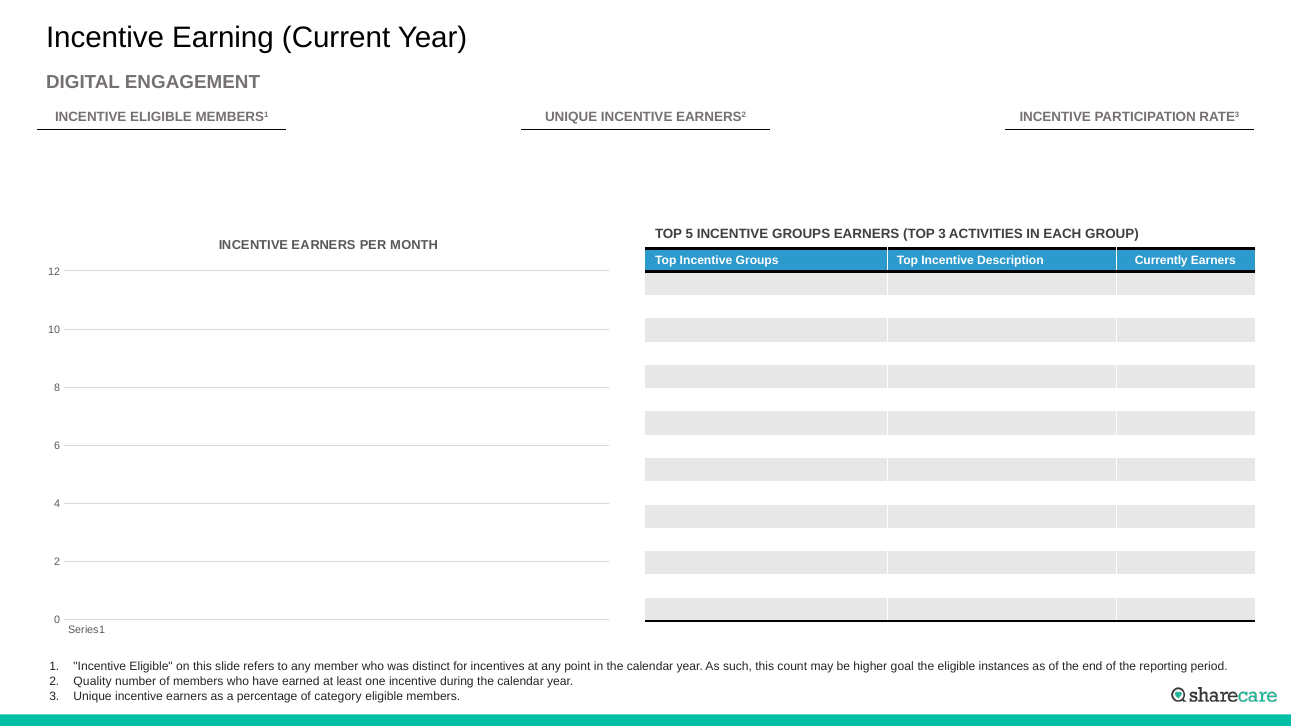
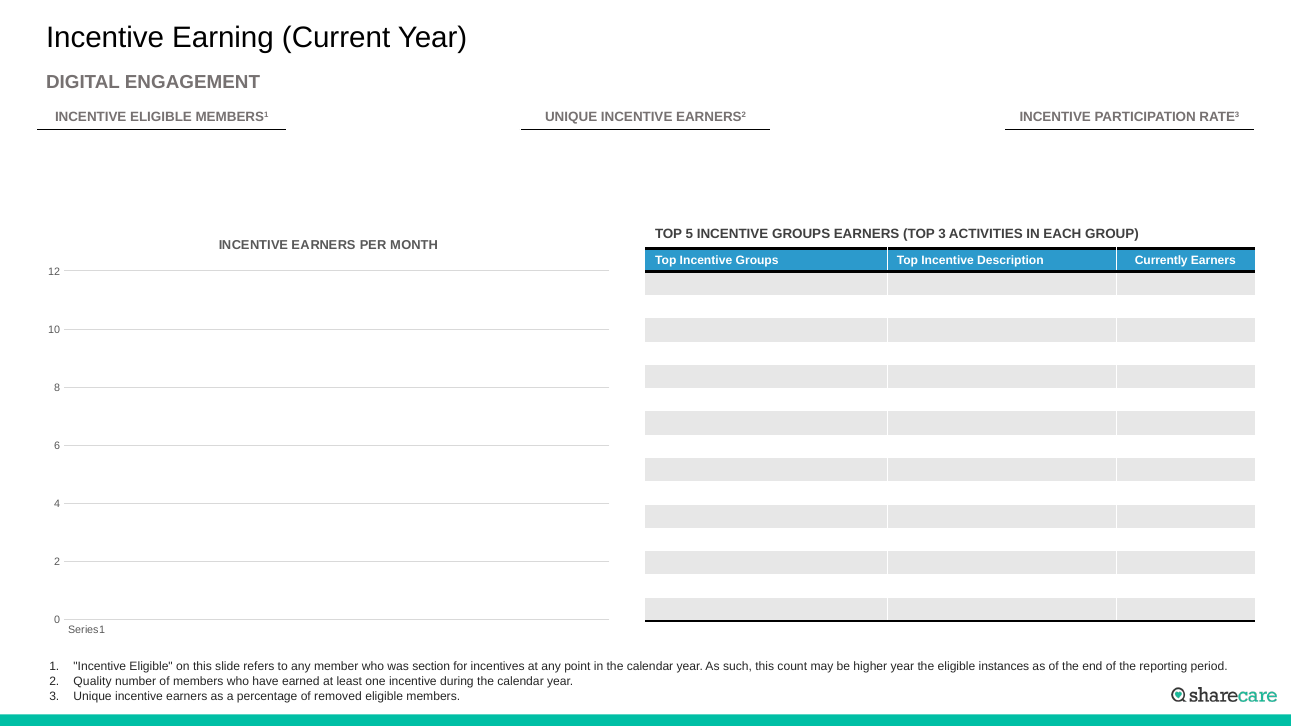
distinct: distinct -> section (431, 667)
higher goal: goal -> year (902, 667)
category: category -> removed (338, 696)
